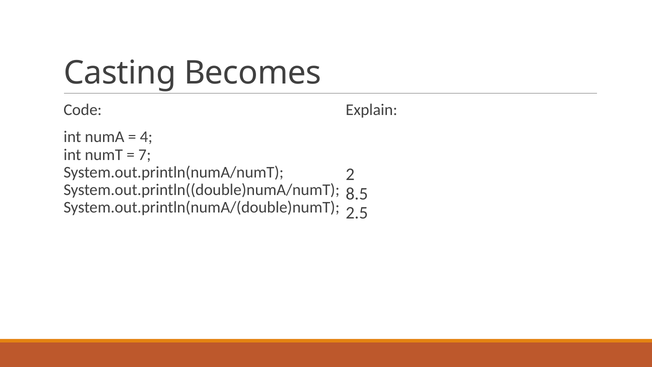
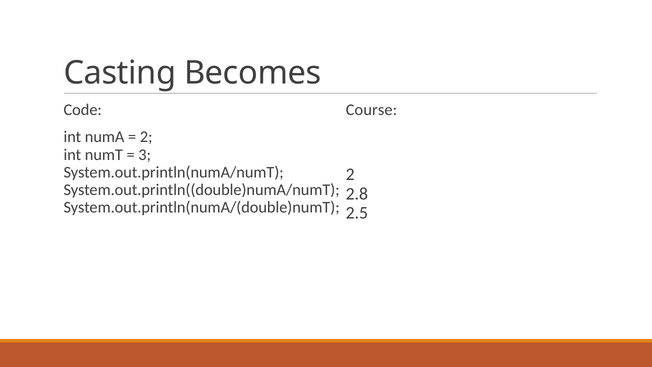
Explain: Explain -> Course (371, 110)
4: 4 -> 2 (146, 137)
7: 7 -> 3 (145, 155)
8.5: 8.5 -> 2.8 (357, 194)
